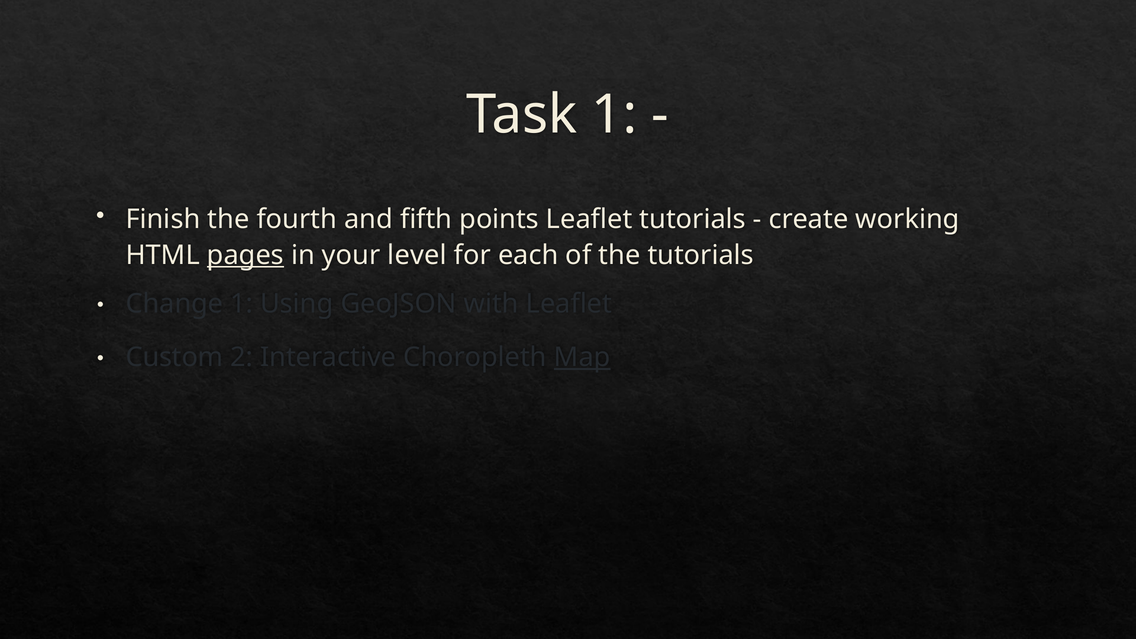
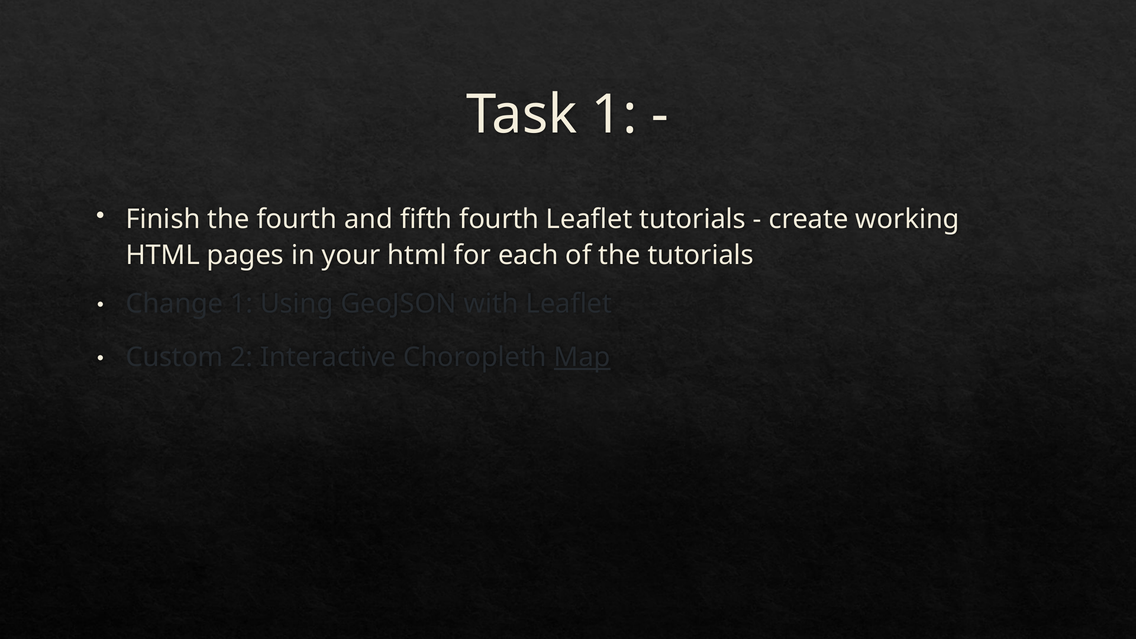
fifth points: points -> fourth (499, 219)
pages underline: present -> none (245, 255)
your level: level -> html (417, 255)
